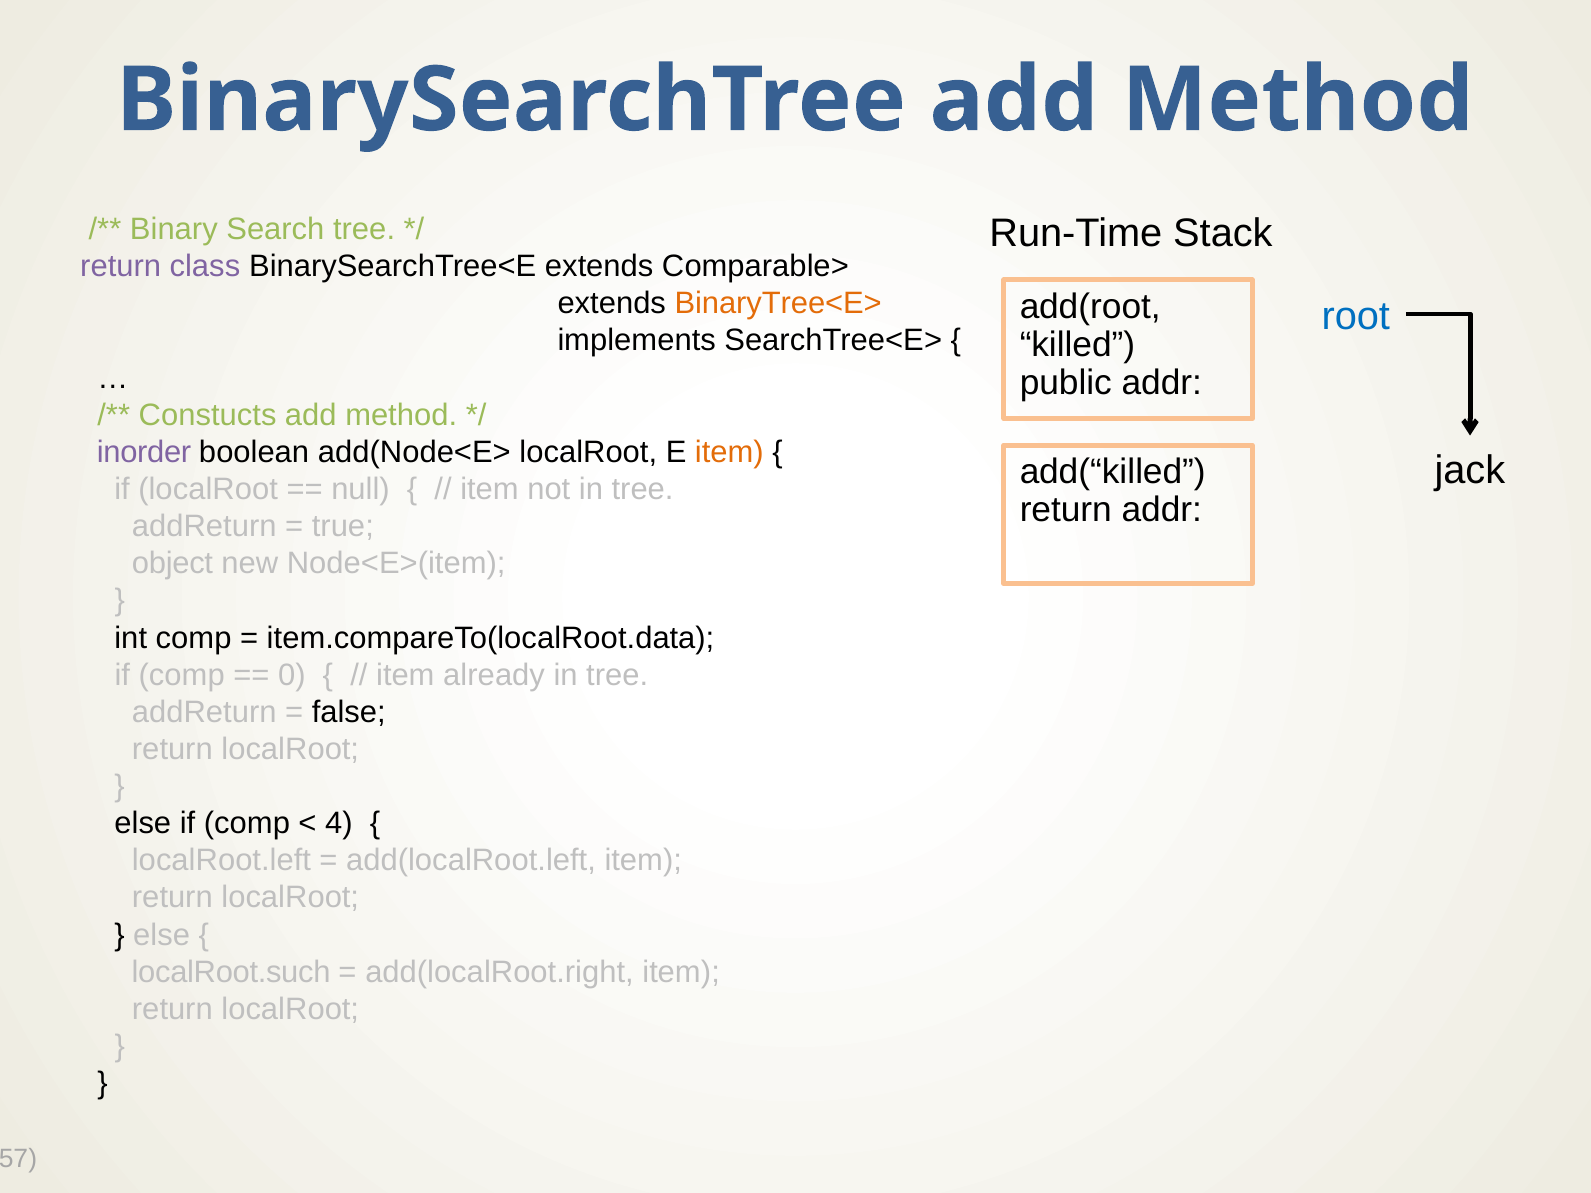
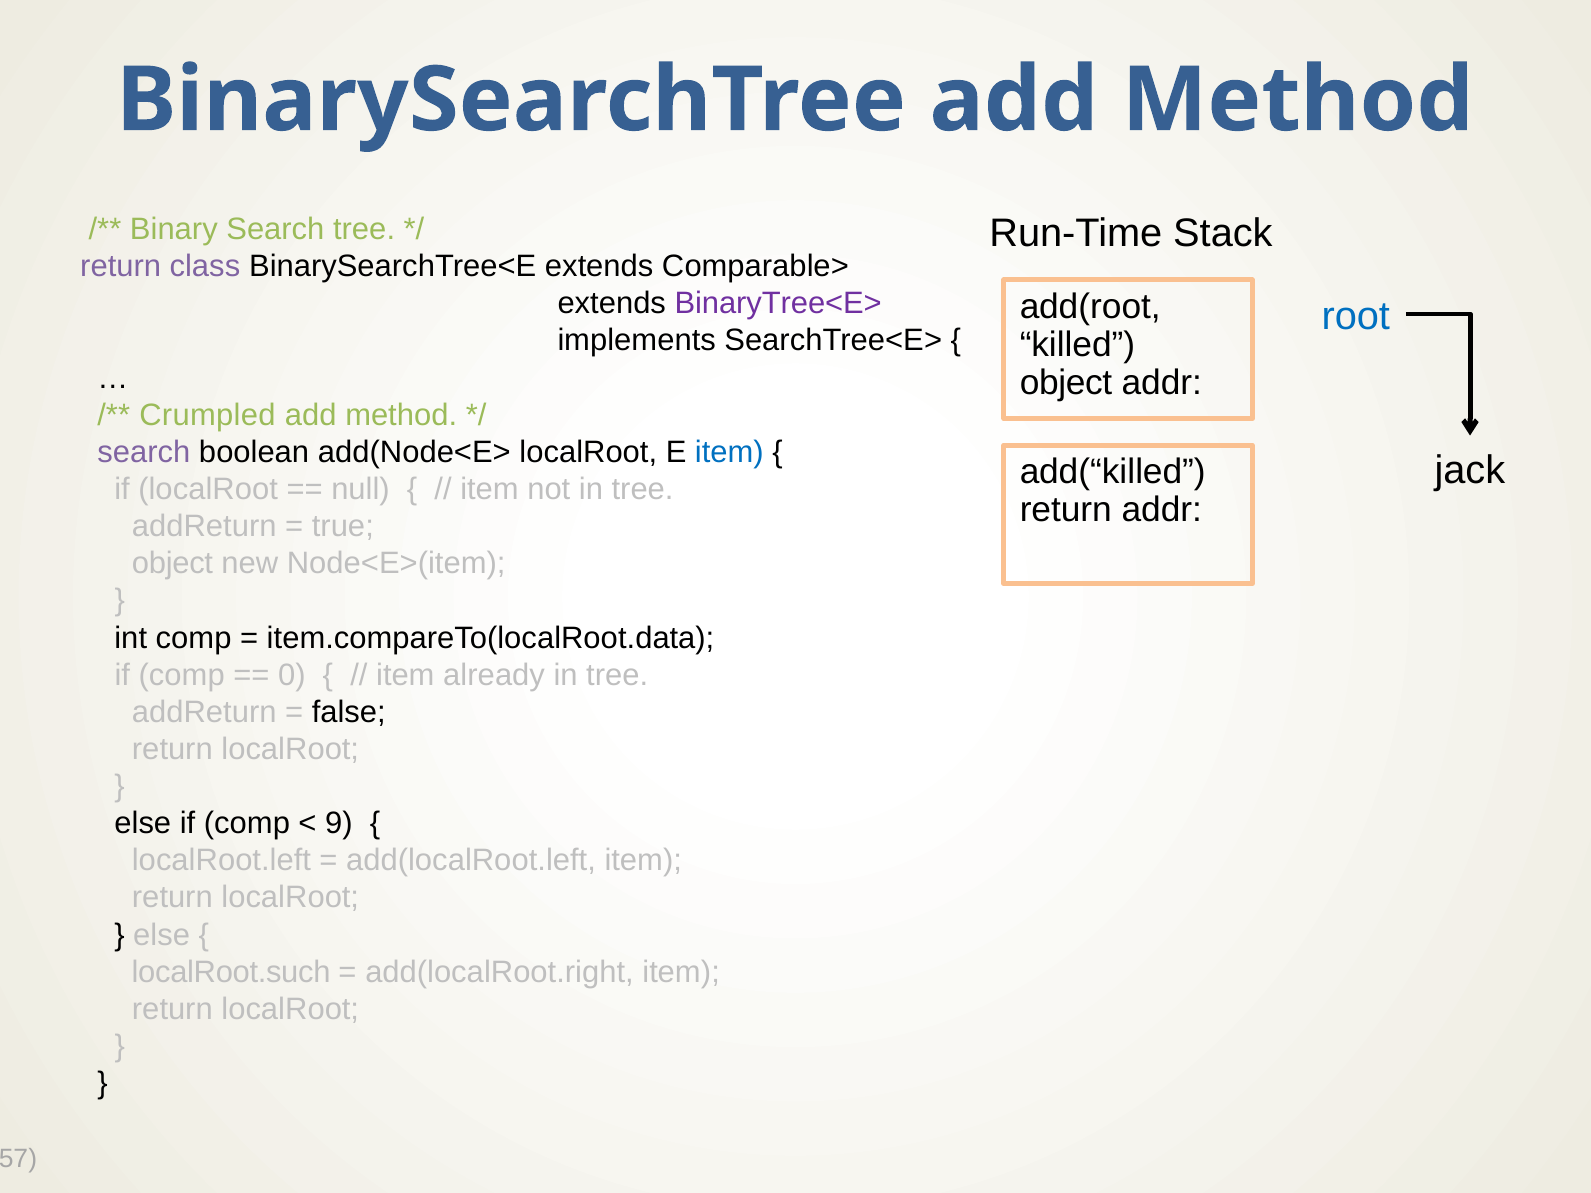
BinaryTree<E> colour: orange -> purple (778, 304)
public: public -> object (1066, 383)
Constucts: Constucts -> Crumpled (207, 415)
inorder: inorder -> search (144, 452)
item colour: orange -> blue (729, 452)
4: 4 -> 9 (339, 824)
